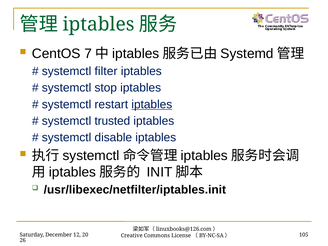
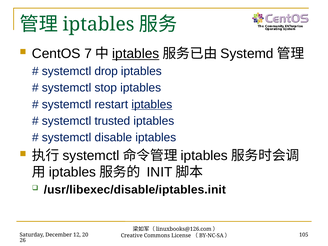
iptables underline: none -> present (136, 54)
filter: filter -> drop (106, 71)
/usr/libexec/netfilter/iptables.init: /usr/libexec/netfilter/iptables.init -> /usr/libexec/disable/iptables.init (135, 190)
